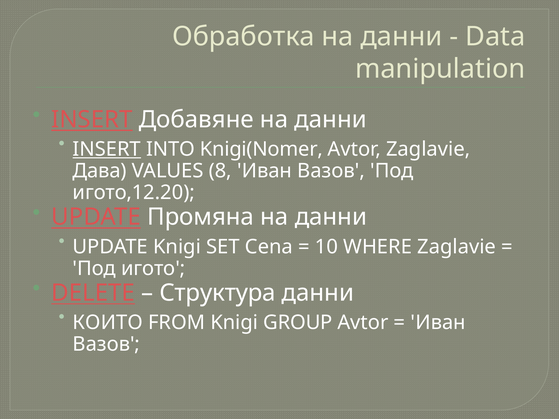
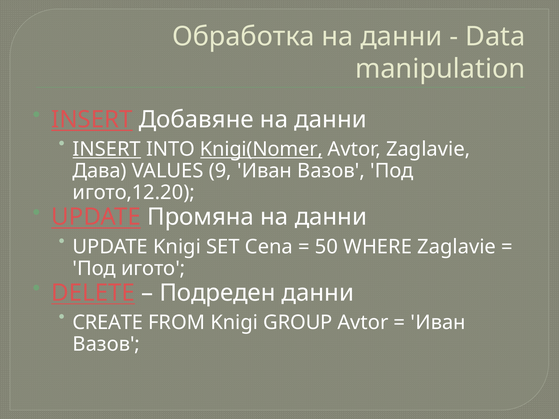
Knigi(Nomer underline: none -> present (261, 149)
8: 8 -> 9 (220, 171)
10: 10 -> 50 (326, 247)
Структура: Структура -> Подреден (217, 293)
КОИТО: КОИТО -> CREATE (108, 323)
